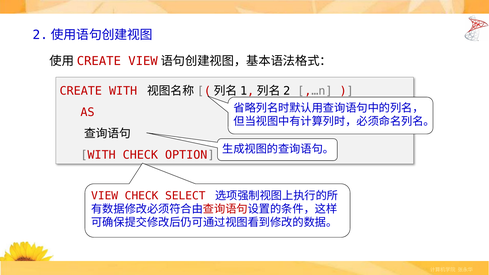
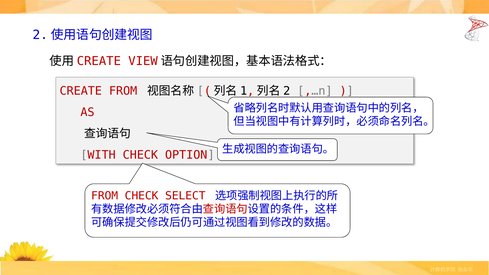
CREATE WITH: WITH -> FROM (123, 91)
VIEW: VIEW -> FROM (105, 196)
